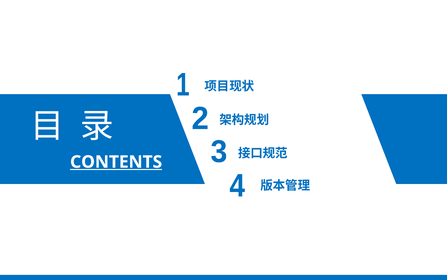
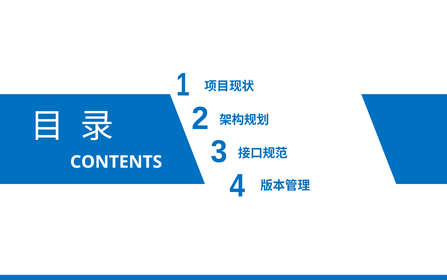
CONTENTS underline: present -> none (116, 162)
